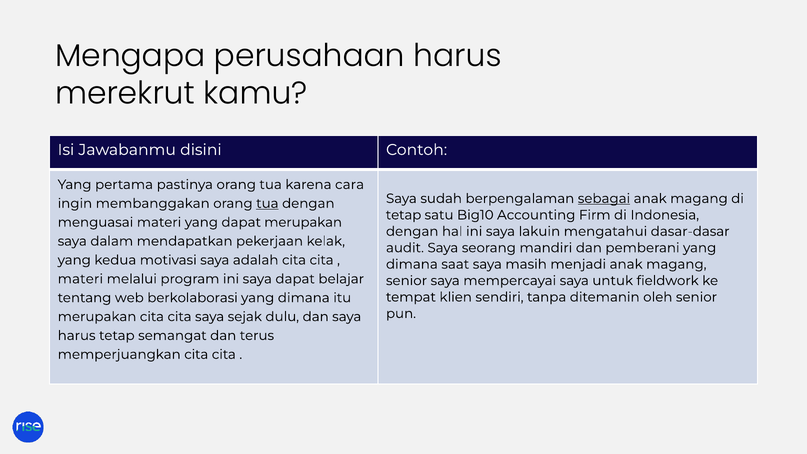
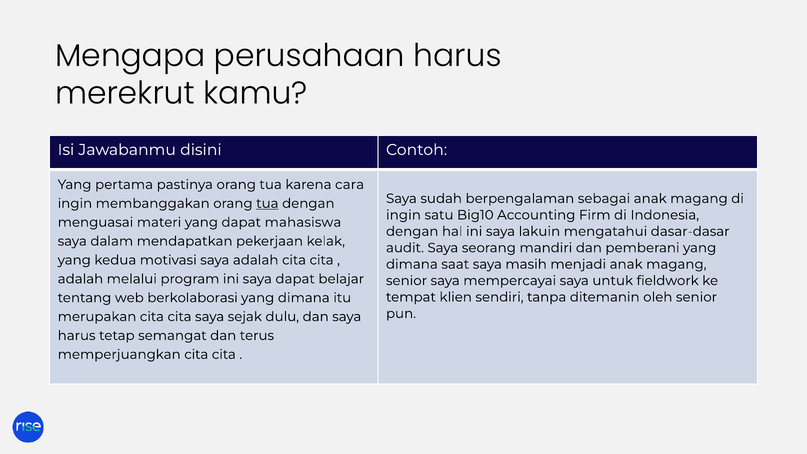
sebagai underline: present -> none (604, 199)
tetap: tetap -> ingin (403, 215)
dapat merupakan: merupakan -> mahasiswa (303, 222)
materi: materi -> adalah (80, 279)
